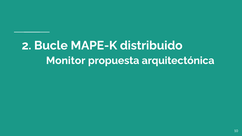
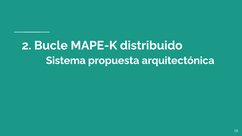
Monitor: Monitor -> Sistema (66, 61)
